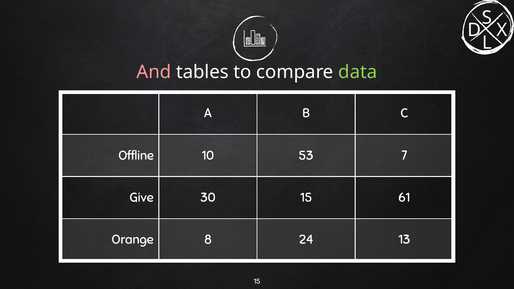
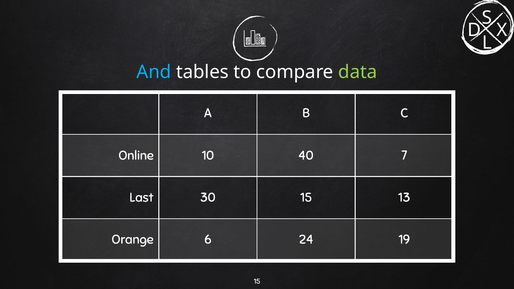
And colour: pink -> light blue (154, 72)
Offline: Offline -> Online (136, 156)
53: 53 -> 40 (306, 156)
Give: Give -> Last (142, 198)
61: 61 -> 13 (404, 198)
8: 8 -> 6 (208, 240)
13: 13 -> 19 (404, 240)
